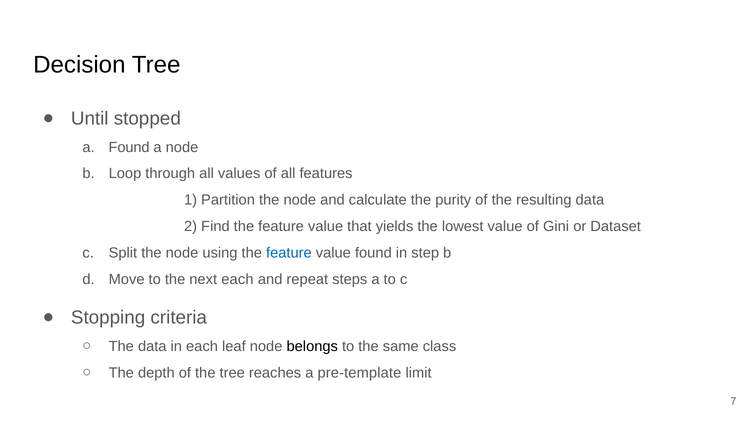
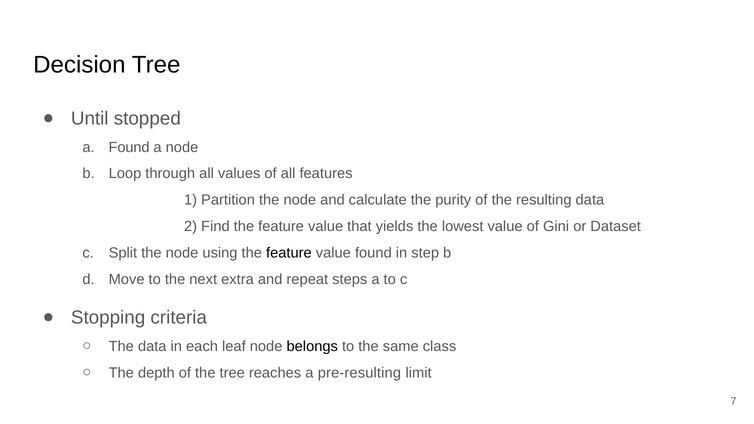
feature colour: blue -> black (289, 253)
next each: each -> extra (237, 279)
pre-template: pre-template -> pre-resulting (359, 373)
